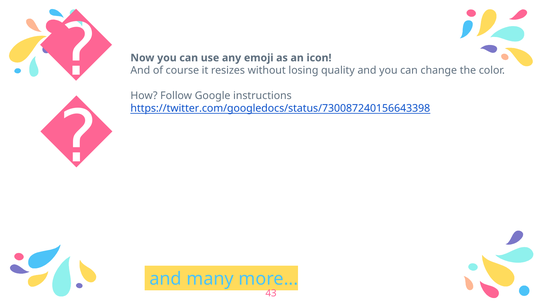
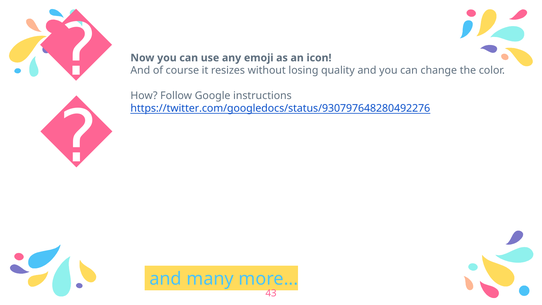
https://twitter.com/googledocs/status/730087240156643398: https://twitter.com/googledocs/status/730087240156643398 -> https://twitter.com/googledocs/status/930797648280492276 (280, 108)
